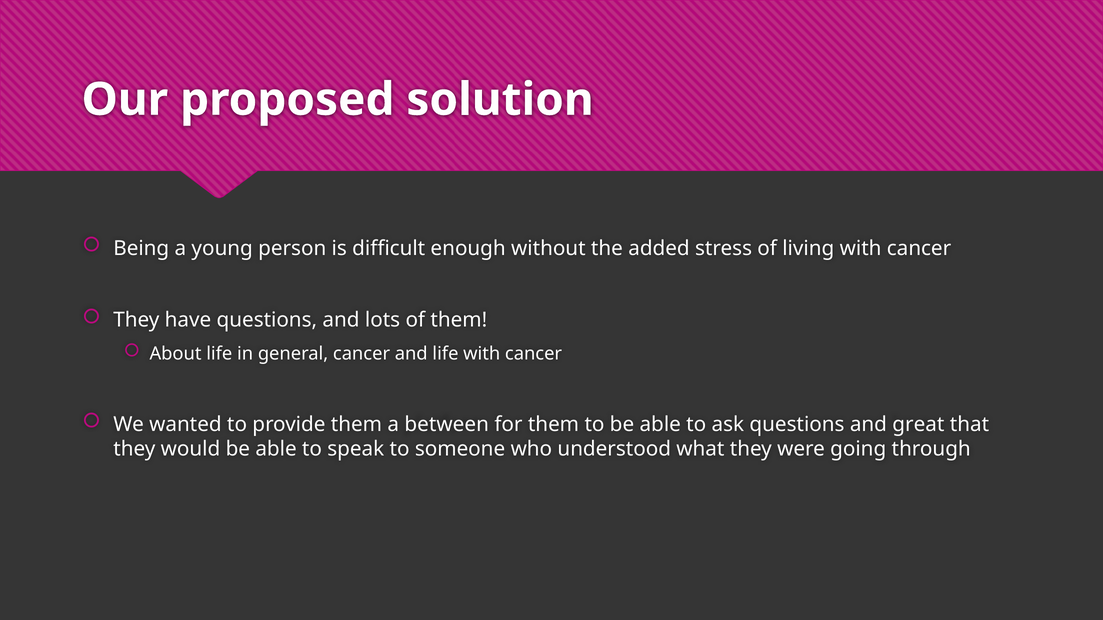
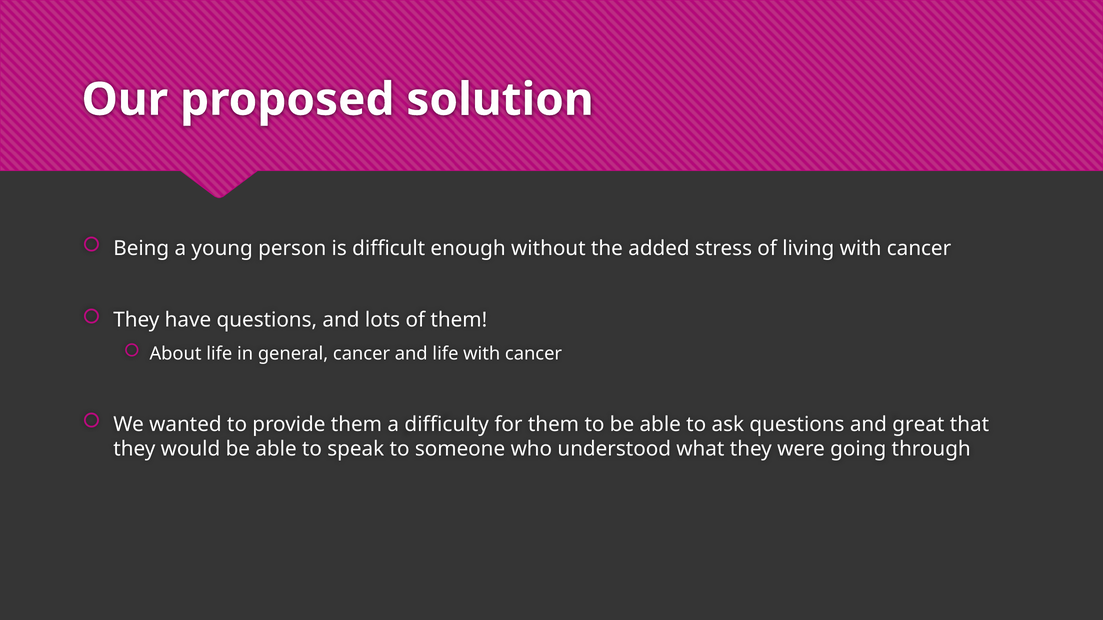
between: between -> difficulty (447, 425)
